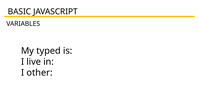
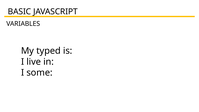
other: other -> some (39, 73)
